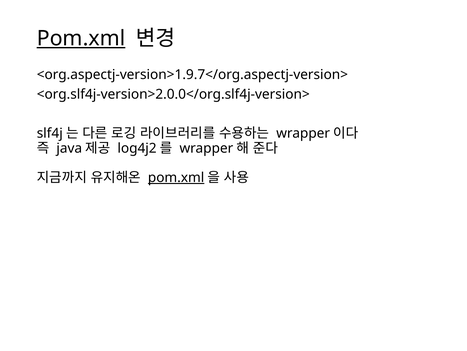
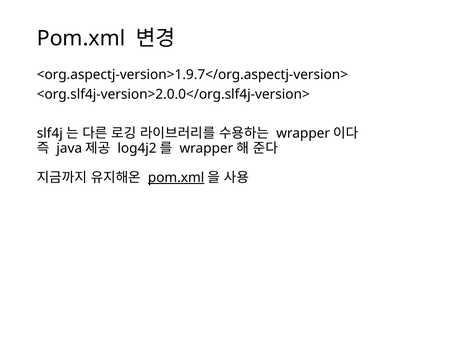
Pom.xml underline: present -> none (81, 38)
